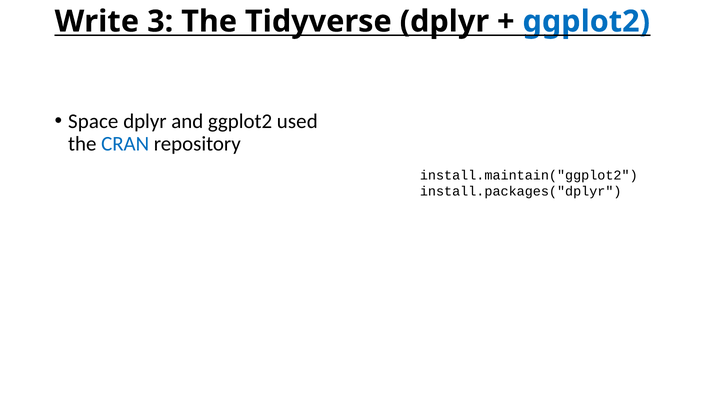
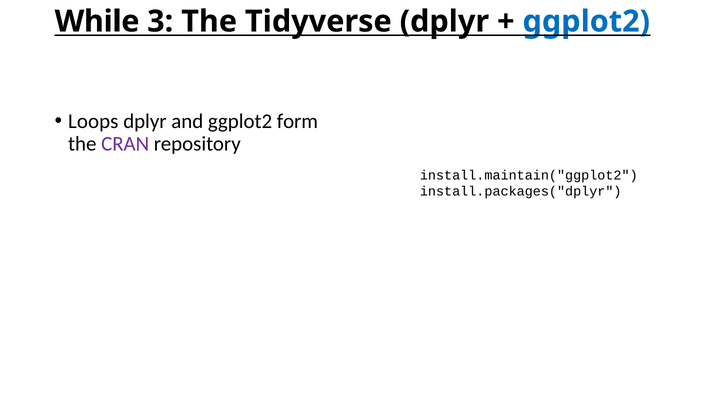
Write: Write -> While (97, 21)
Space: Space -> Loops (93, 121)
used: used -> form (297, 121)
CRAN colour: blue -> purple (125, 144)
